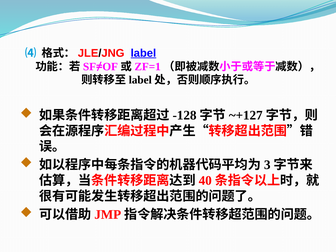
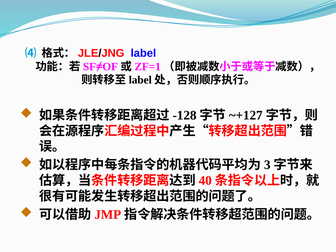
label underline: present -> none (143, 53)
